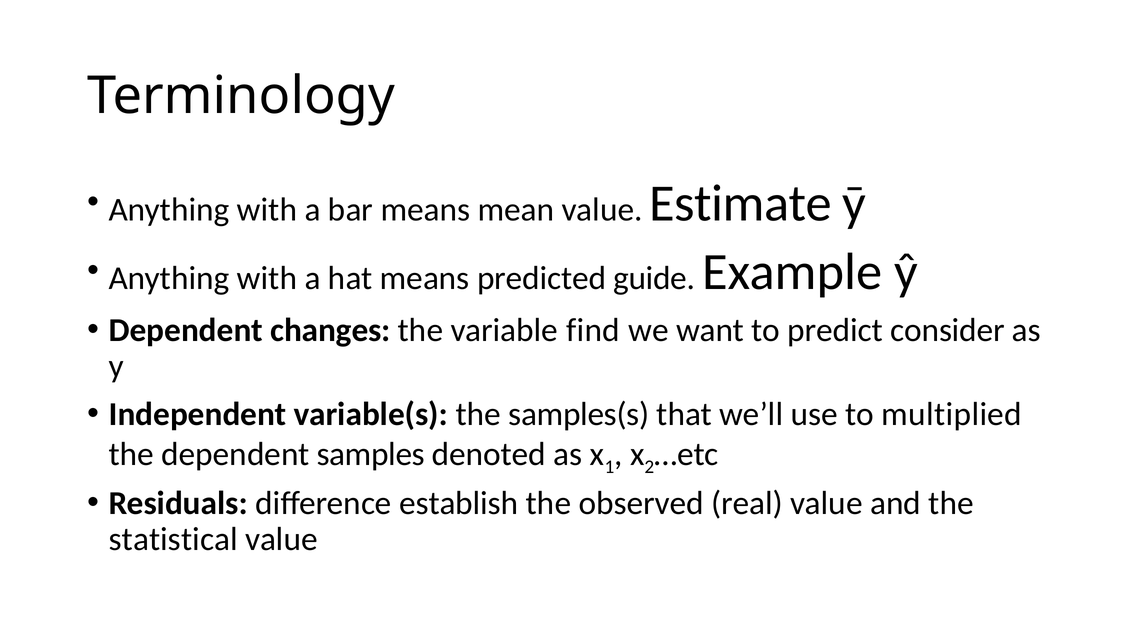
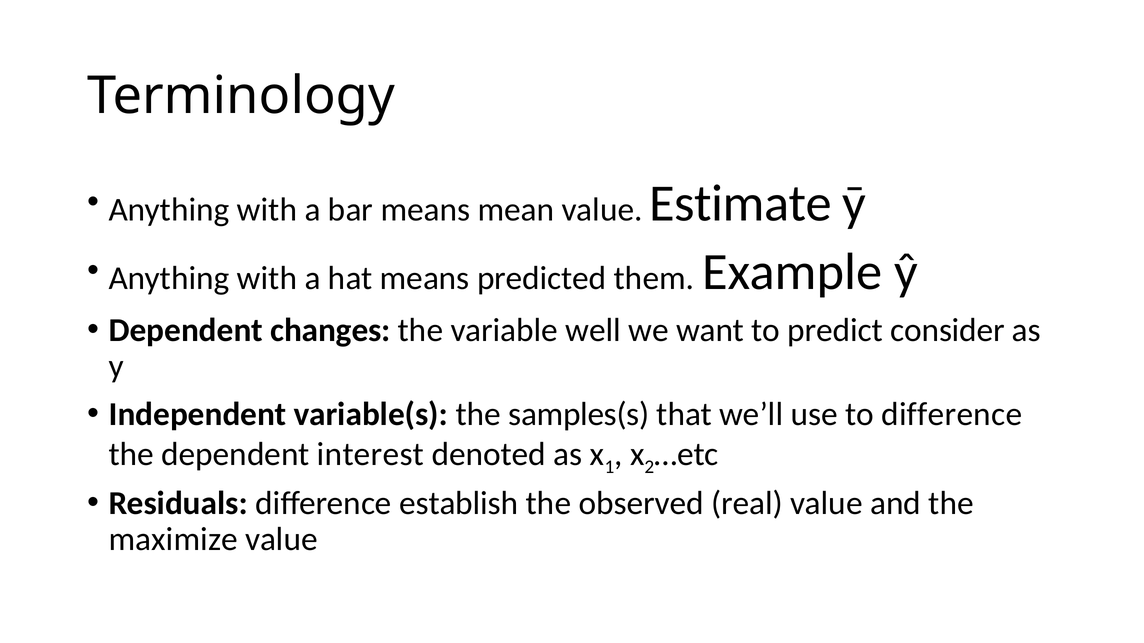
guide: guide -> them (654, 278)
find: find -> well (593, 330)
to multiplied: multiplied -> difference (952, 415)
samples: samples -> interest (370, 454)
statistical: statistical -> maximize (173, 540)
